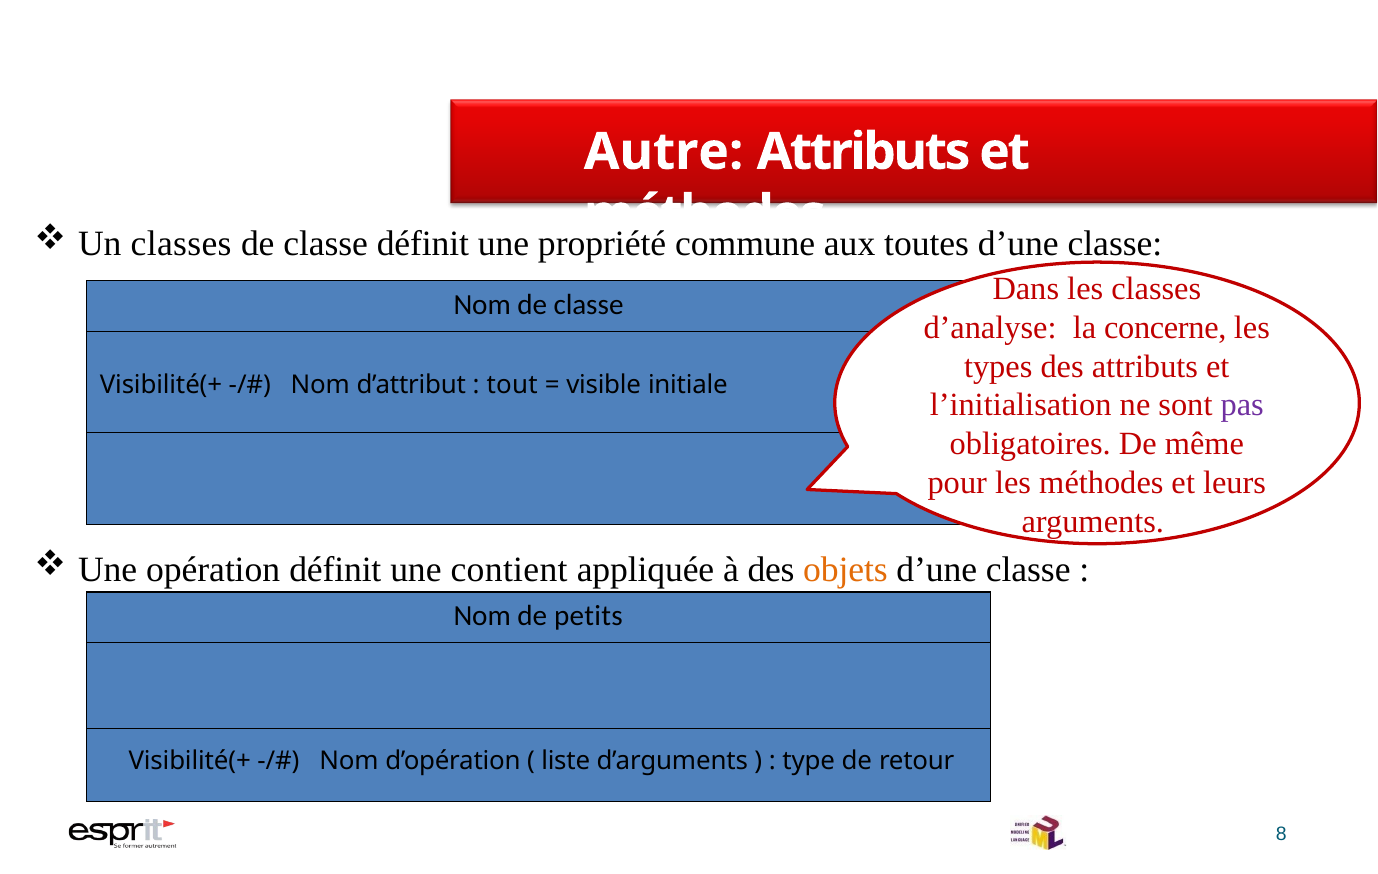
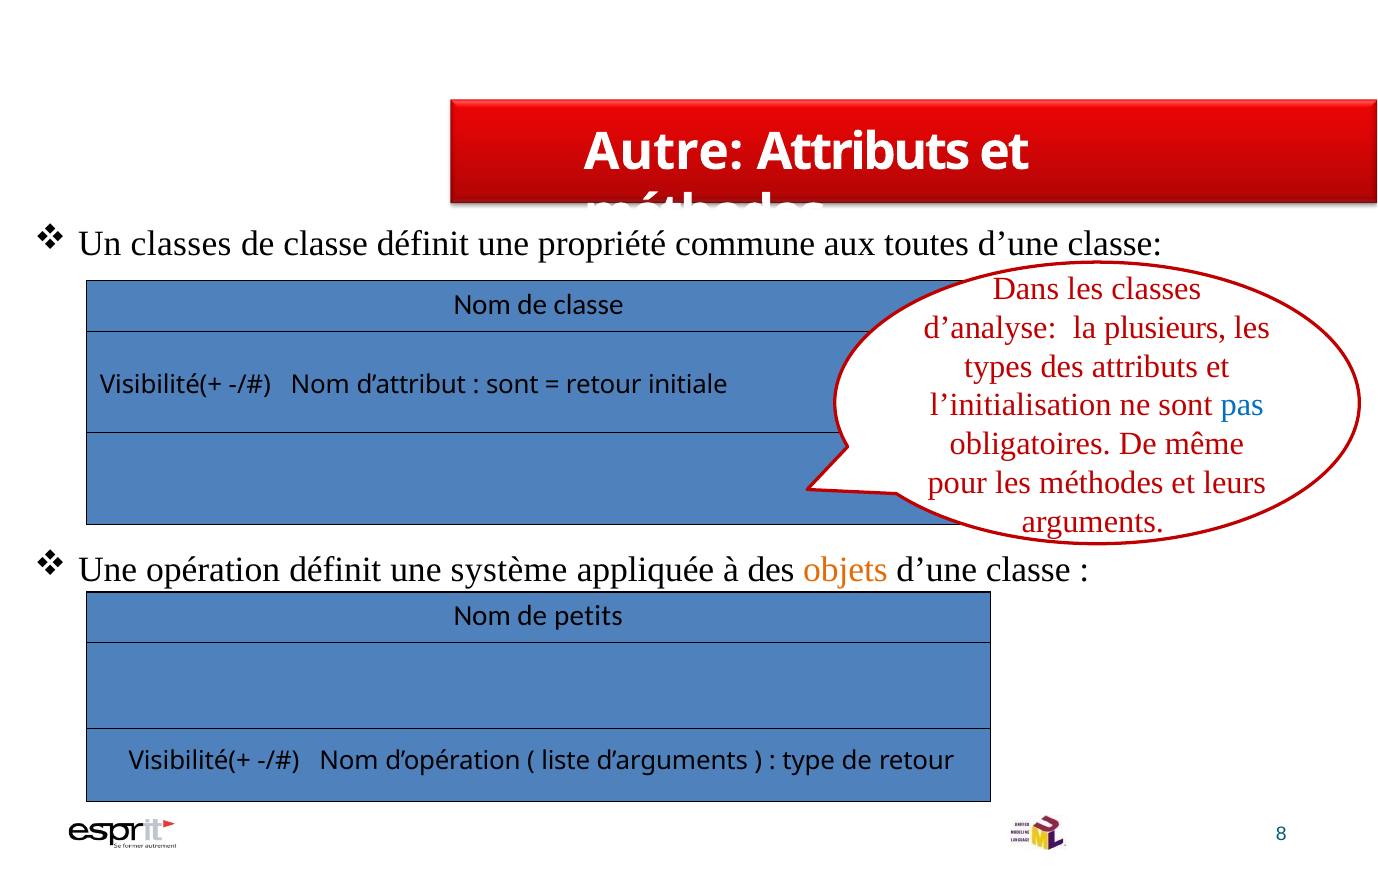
concerne: concerne -> plusieurs (1165, 328)
tout: tout -> sont (512, 385)
visible: visible -> retour (604, 385)
pas colour: purple -> blue (1242, 405)
contient: contient -> système (509, 570)
